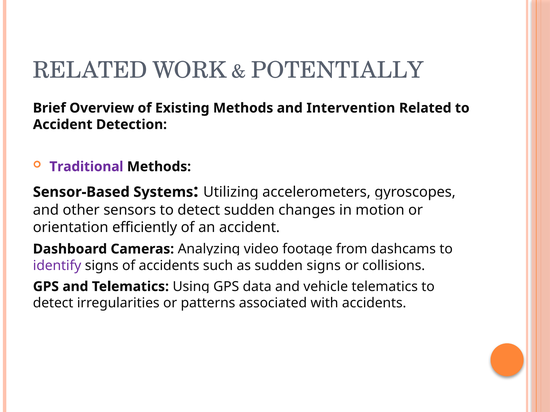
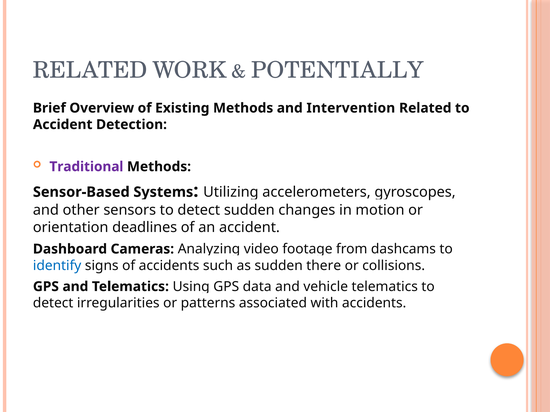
efficiently: efficiently -> deadlines (145, 228)
identify colour: purple -> blue (57, 266)
sudden signs: signs -> there (324, 266)
